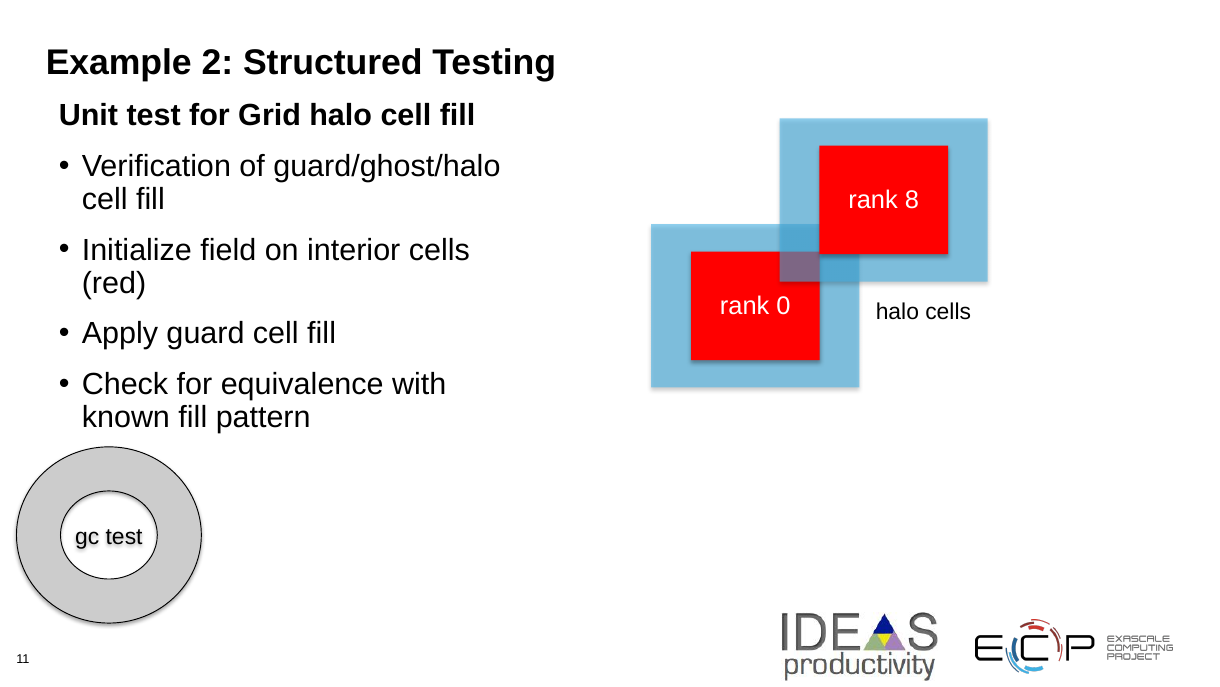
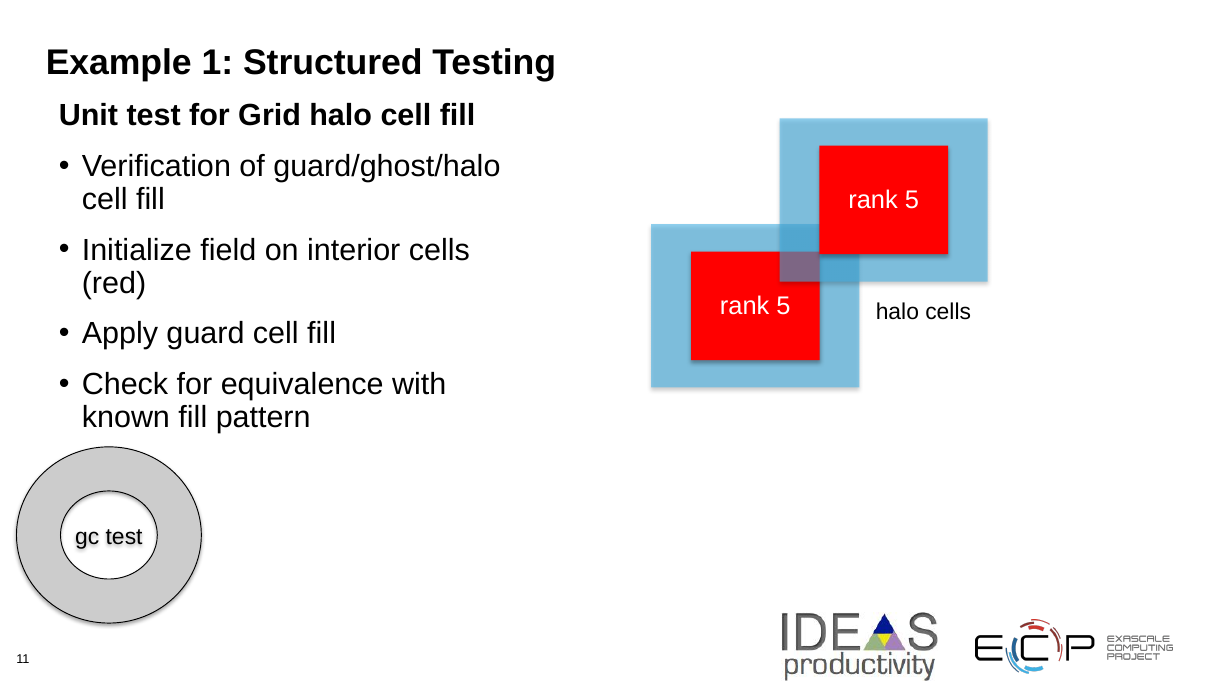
2: 2 -> 1 (217, 63)
8: 8 -> 5 (912, 200)
0: 0 -> 5 (784, 305)
